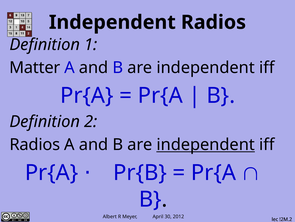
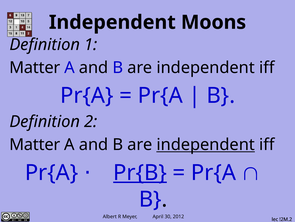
Independent Radios: Radios -> Moons (214, 22)
Radios: Radios -> Matter (35, 144)
Pr{B underline: none -> present (140, 172)
